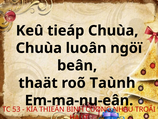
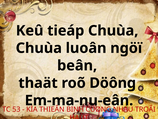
Taùnh: Taùnh -> Döông (113, 83)
